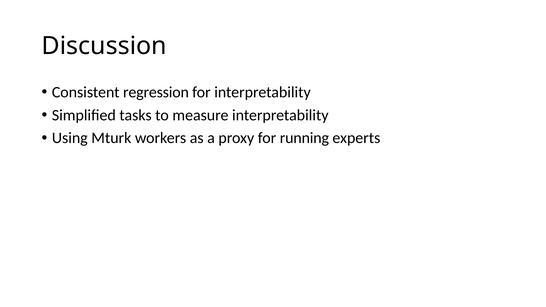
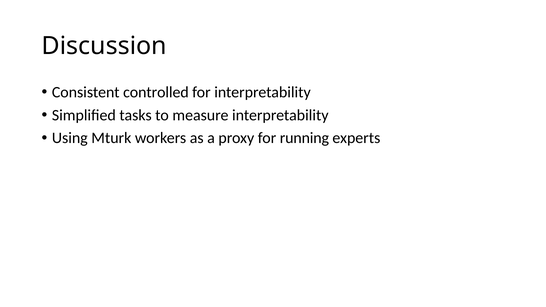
regression: regression -> controlled (156, 92)
